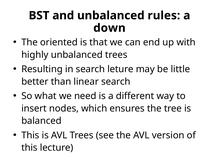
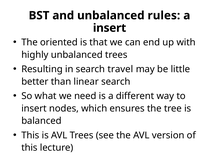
down: down -> insert (110, 28)
leture: leture -> travel (120, 69)
